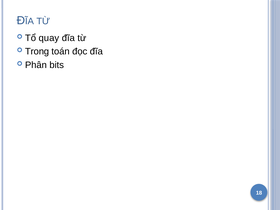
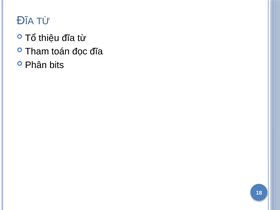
quay: quay -> thiệu (49, 38)
Trong: Trong -> Tham (37, 52)
